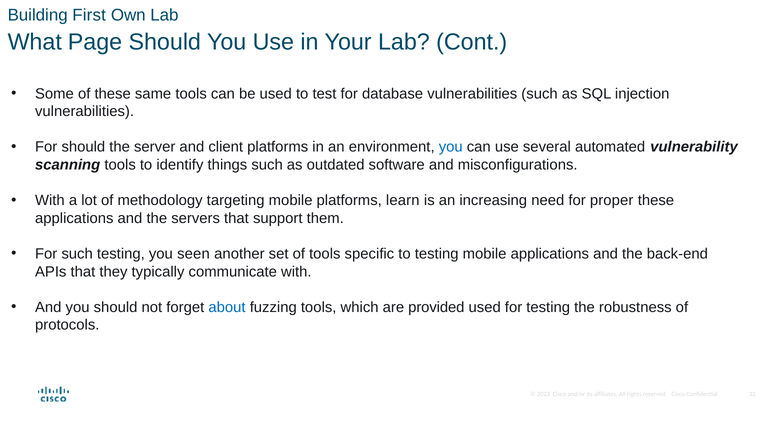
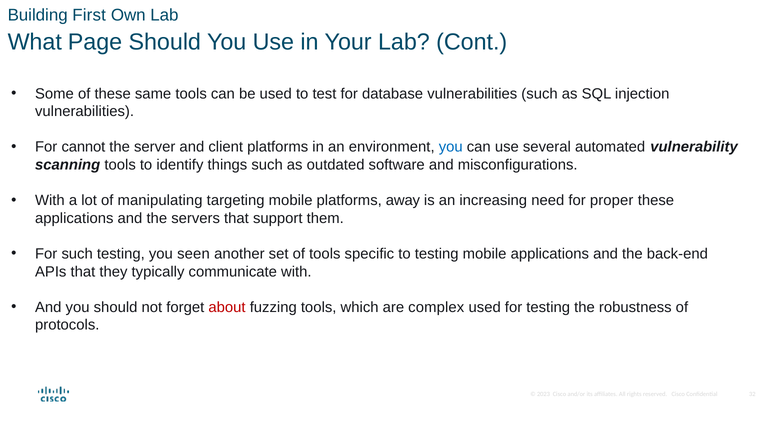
For should: should -> cannot (83, 147)
methodology: methodology -> manipulating (160, 201)
learn: learn -> away (403, 201)
about colour: blue -> red (227, 307)
provided: provided -> complex (436, 307)
